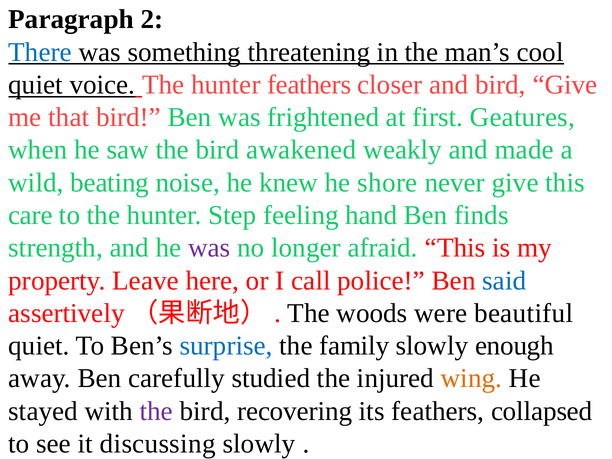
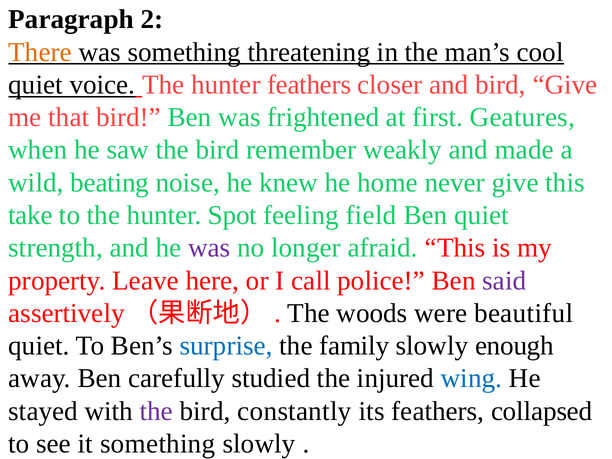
There colour: blue -> orange (40, 52)
awakened: awakened -> remember (301, 150)
shore: shore -> home (388, 183)
care: care -> take (30, 215)
Step: Step -> Spot (232, 215)
hand: hand -> field (371, 215)
Ben finds: finds -> quiet (481, 215)
said colour: blue -> purple (504, 281)
wing colour: orange -> blue (471, 379)
recovering: recovering -> constantly (295, 411)
it discussing: discussing -> something (158, 444)
